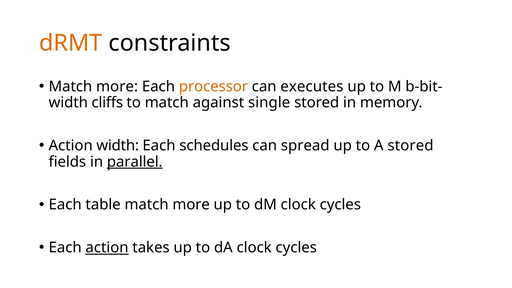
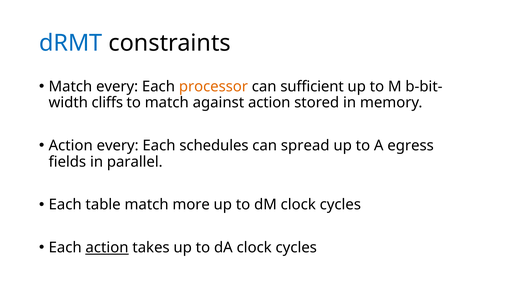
dRMT colour: orange -> blue (71, 43)
more: more -> every (117, 87)
executes: executes -> sufficient (312, 87)
against single: single -> action (269, 103)
Action width: width -> every (118, 146)
A stored: stored -> egress (411, 146)
parallel underline: present -> none (135, 162)
